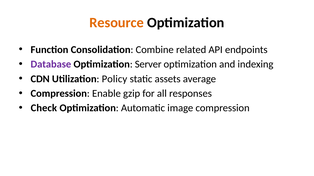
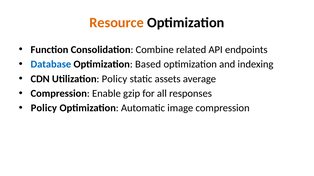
Database colour: purple -> blue (51, 64)
Server: Server -> Based (148, 64)
Check: Check -> Policy (44, 108)
